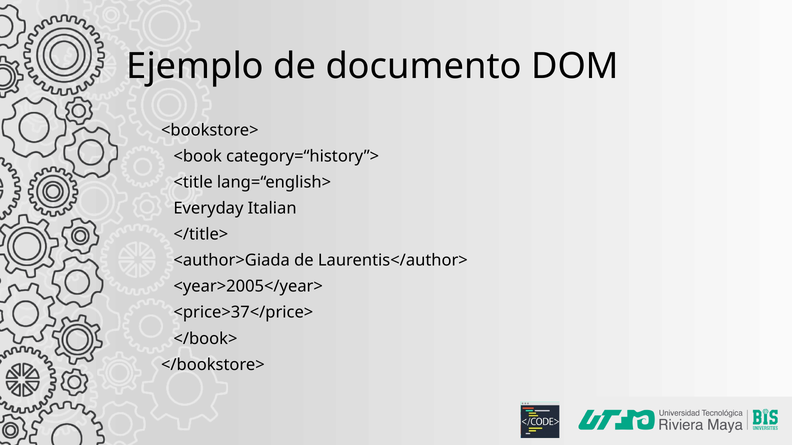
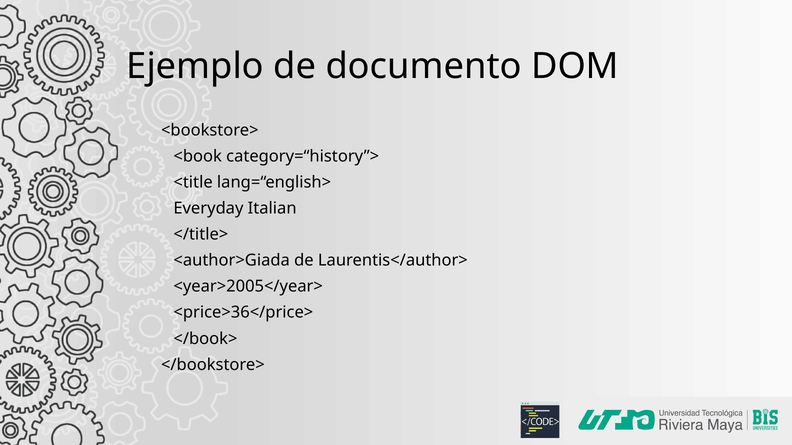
<price>37</price>: <price>37</price> -> <price>36</price> (243, 313)
